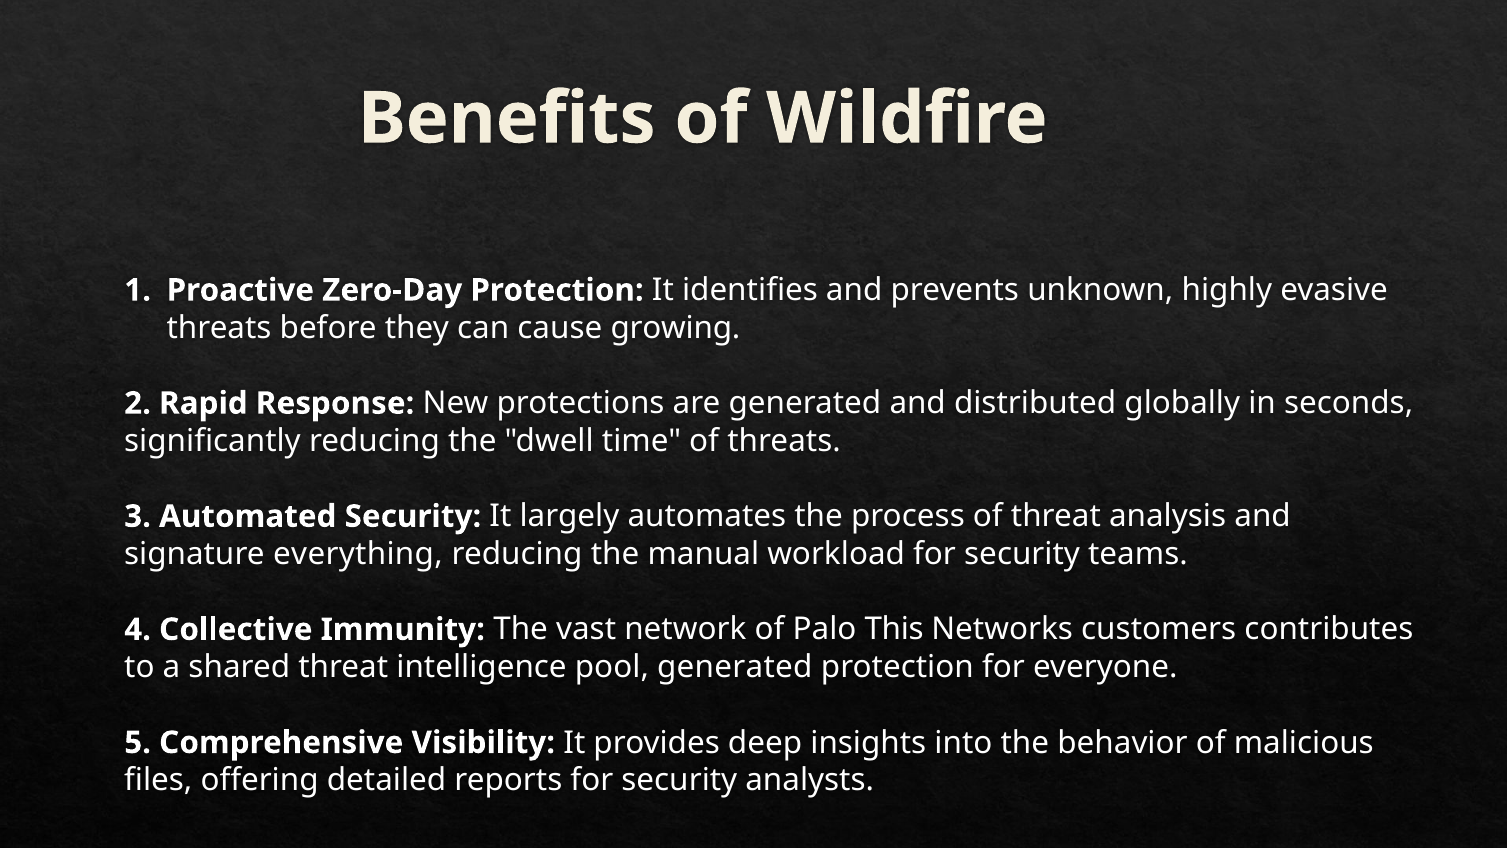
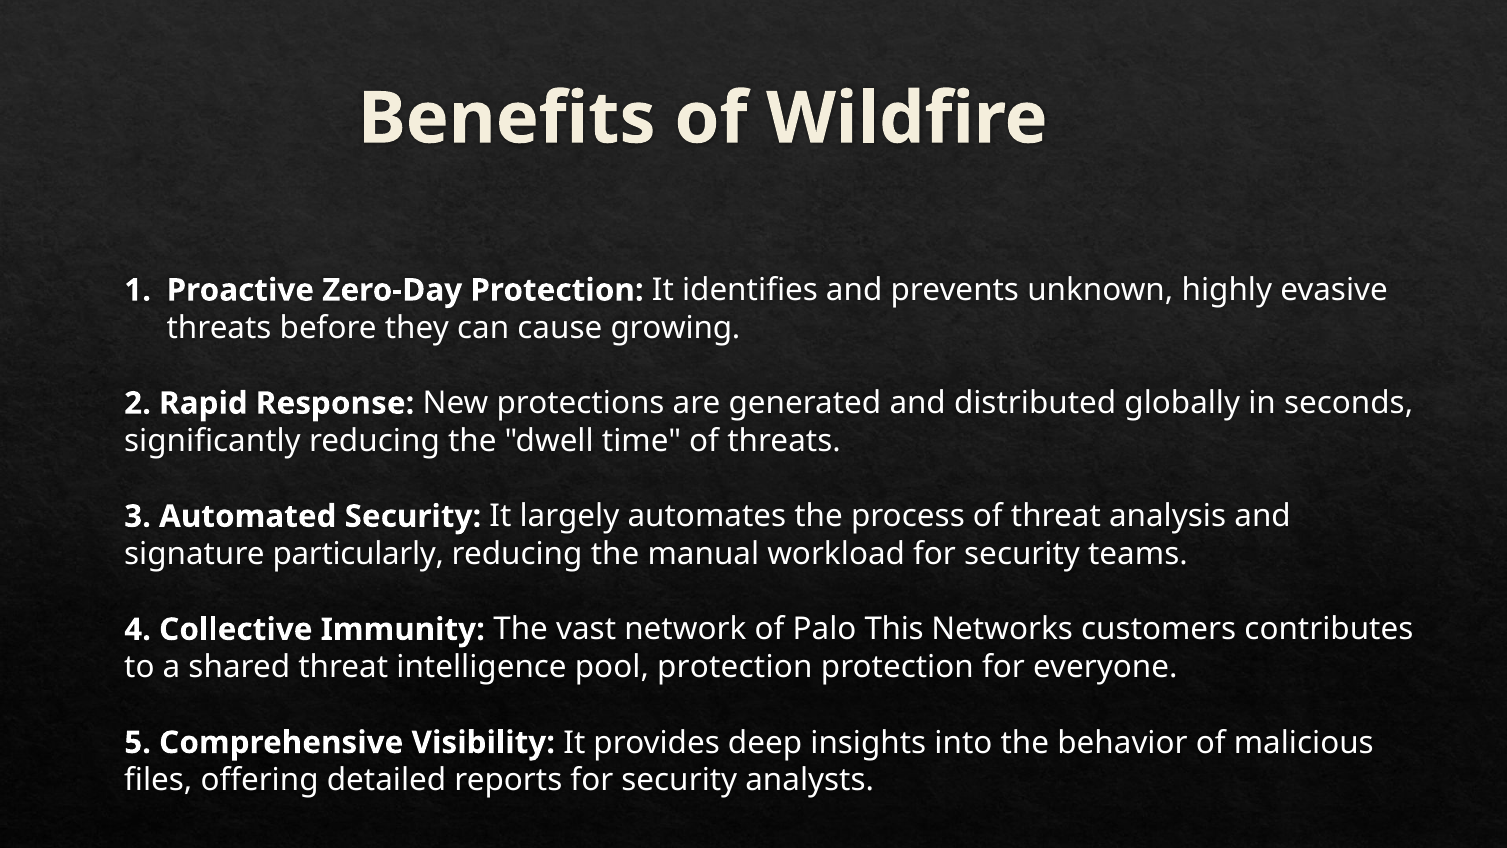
everything: everything -> particularly (358, 554)
pool generated: generated -> protection (735, 667)
